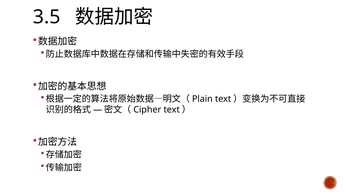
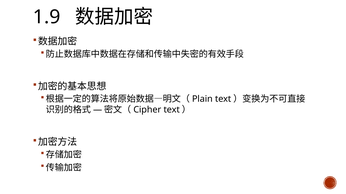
3.5: 3.5 -> 1.9 (47, 17)
